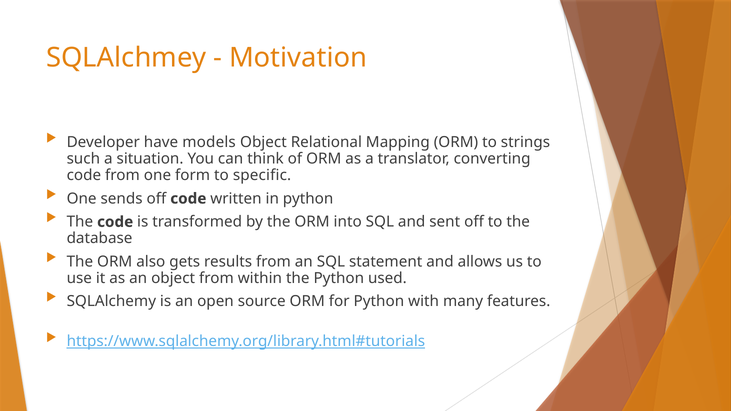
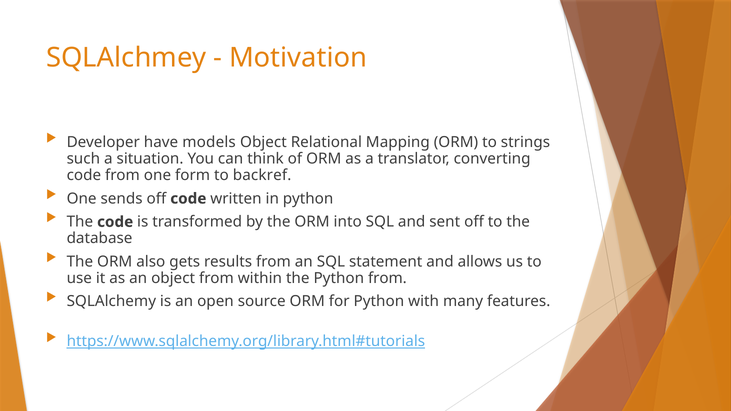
specific: specific -> backref (262, 175)
Python used: used -> from (387, 278)
